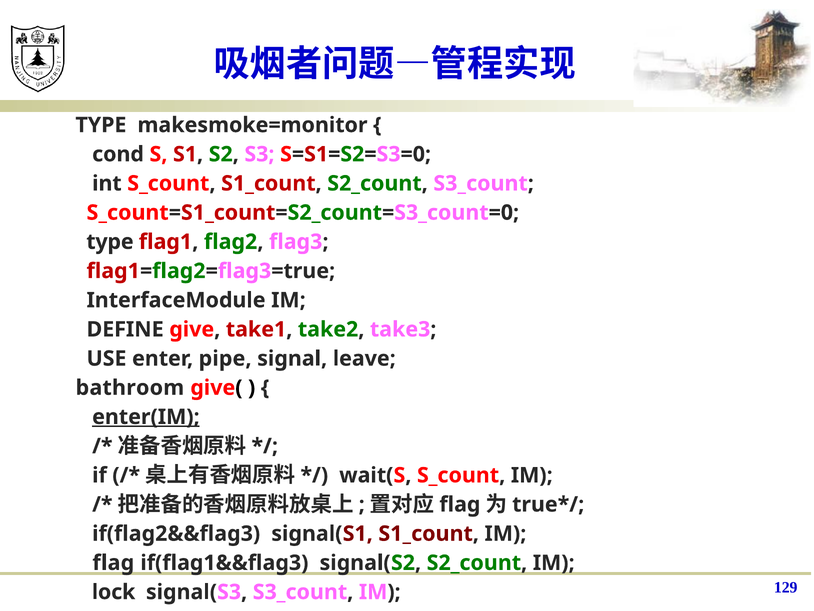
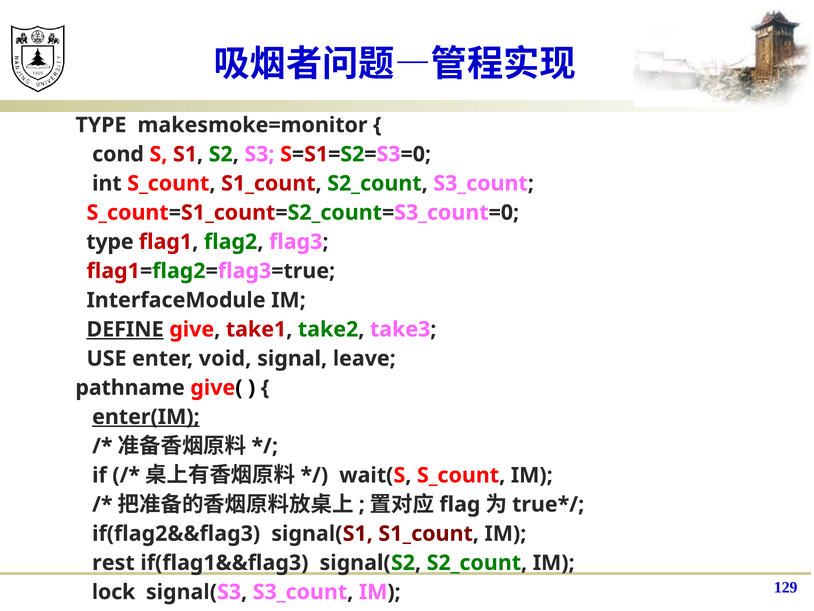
DEFINE underline: none -> present (125, 329)
pipe: pipe -> void (225, 358)
bathroom: bathroom -> pathname (130, 387)
flag: flag -> rest (113, 562)
